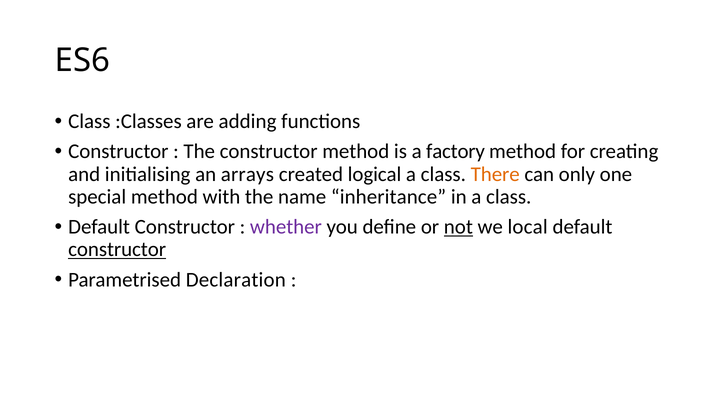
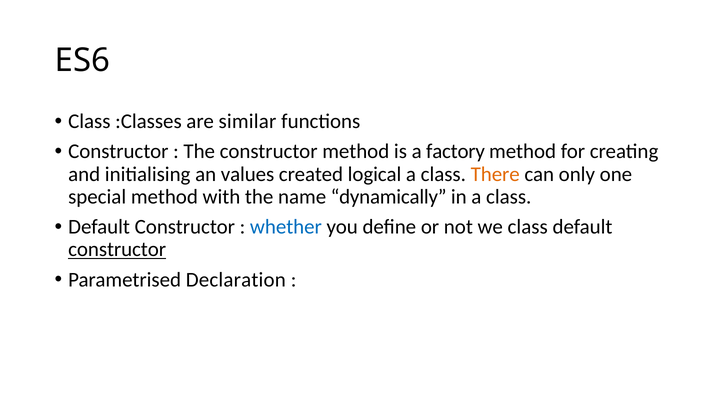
adding: adding -> similar (247, 121)
arrays: arrays -> values (248, 174)
inheritance: inheritance -> dynamically (389, 197)
whether colour: purple -> blue (286, 227)
not underline: present -> none (458, 227)
we local: local -> class (528, 227)
